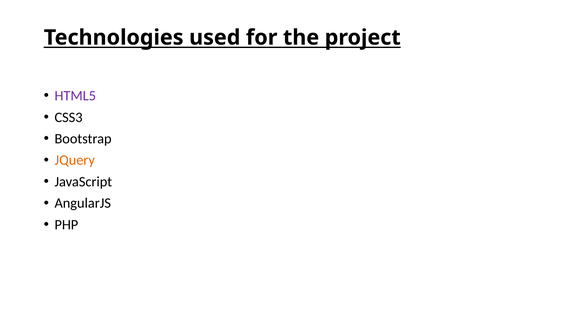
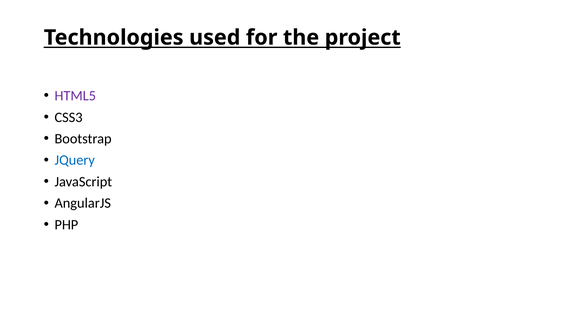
JQuery colour: orange -> blue (75, 160)
